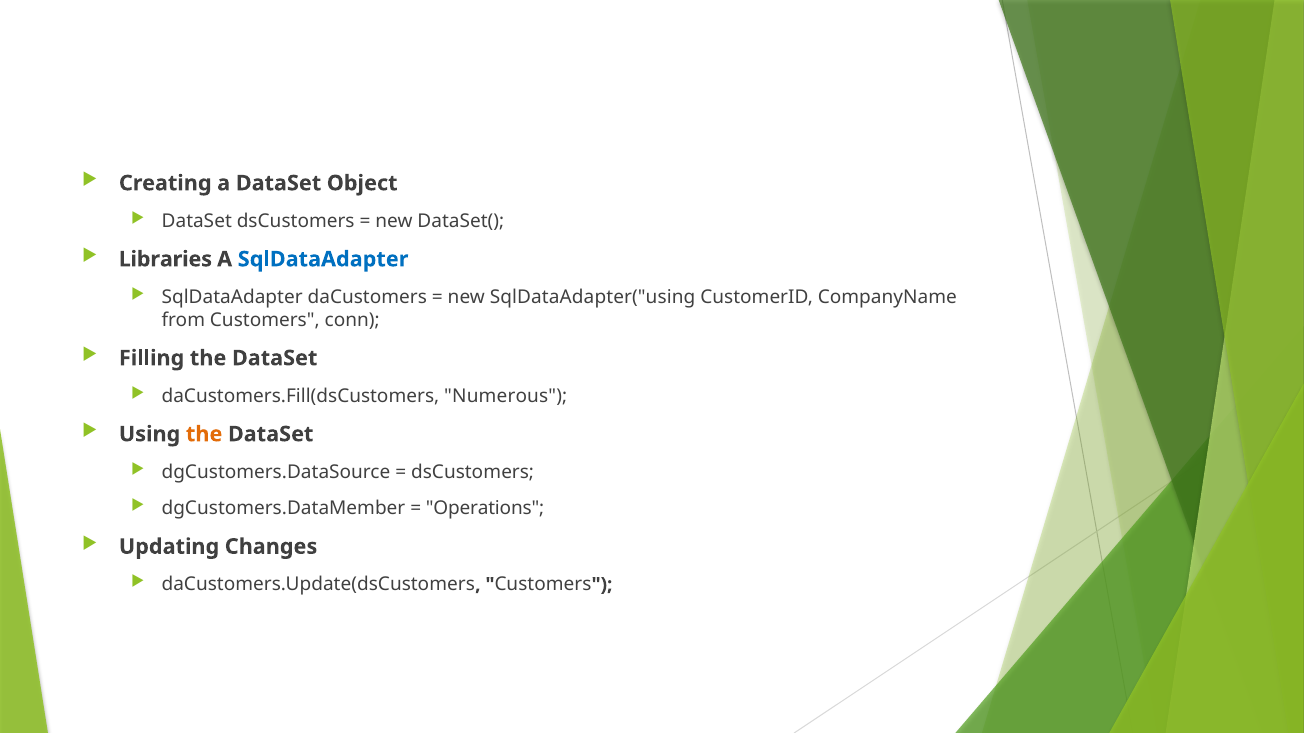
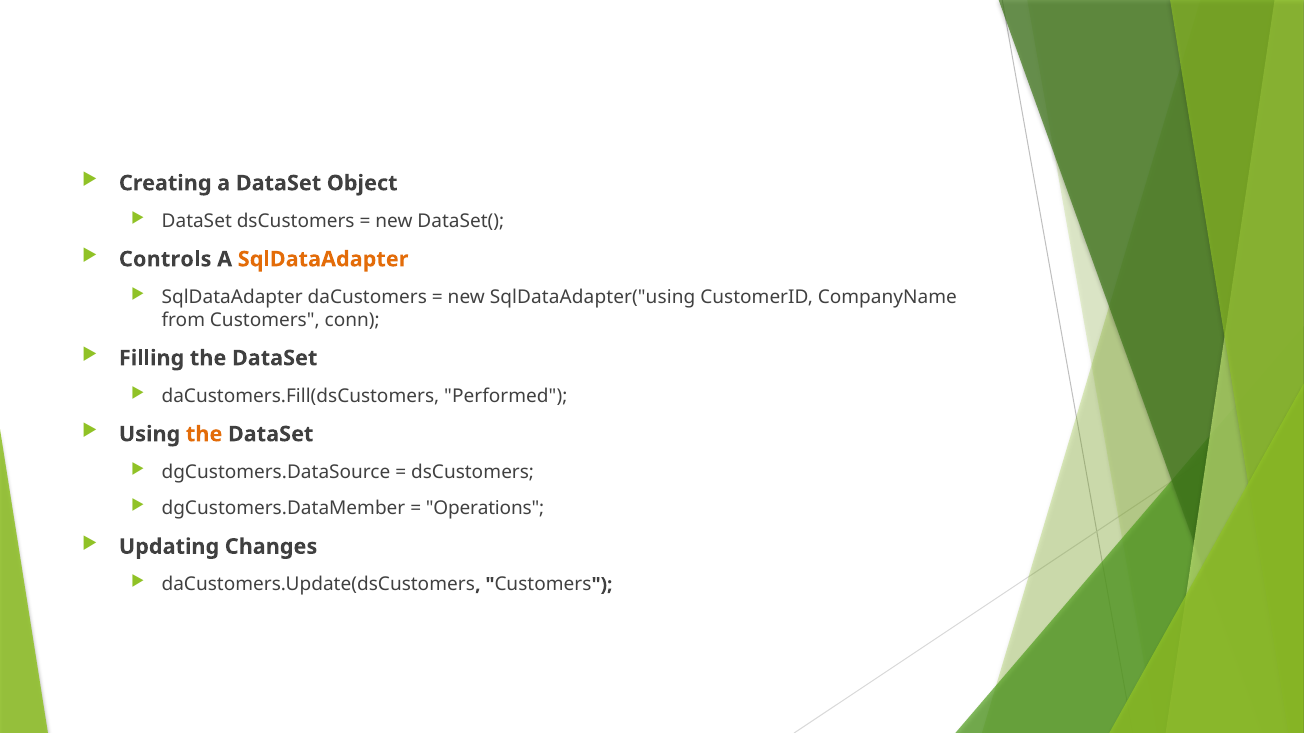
Libraries: Libraries -> Controls (165, 259)
SqlDataAdapter colour: blue -> orange (323, 259)
Numerous: Numerous -> Performed (506, 396)
